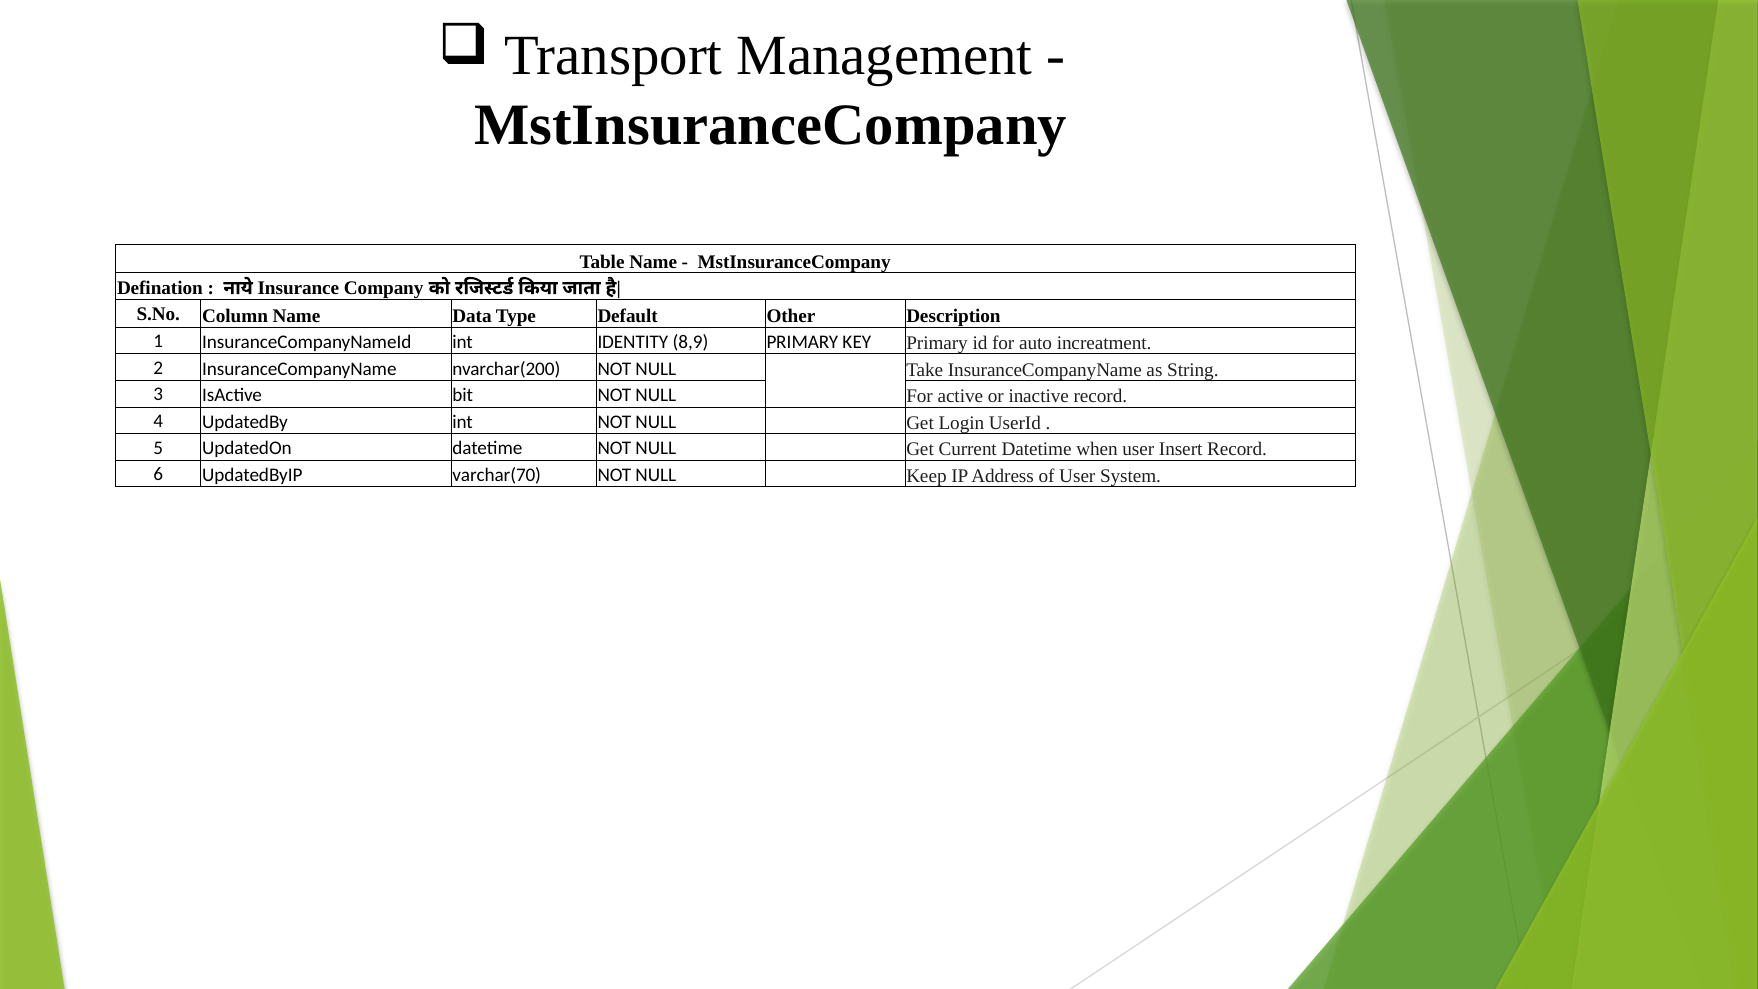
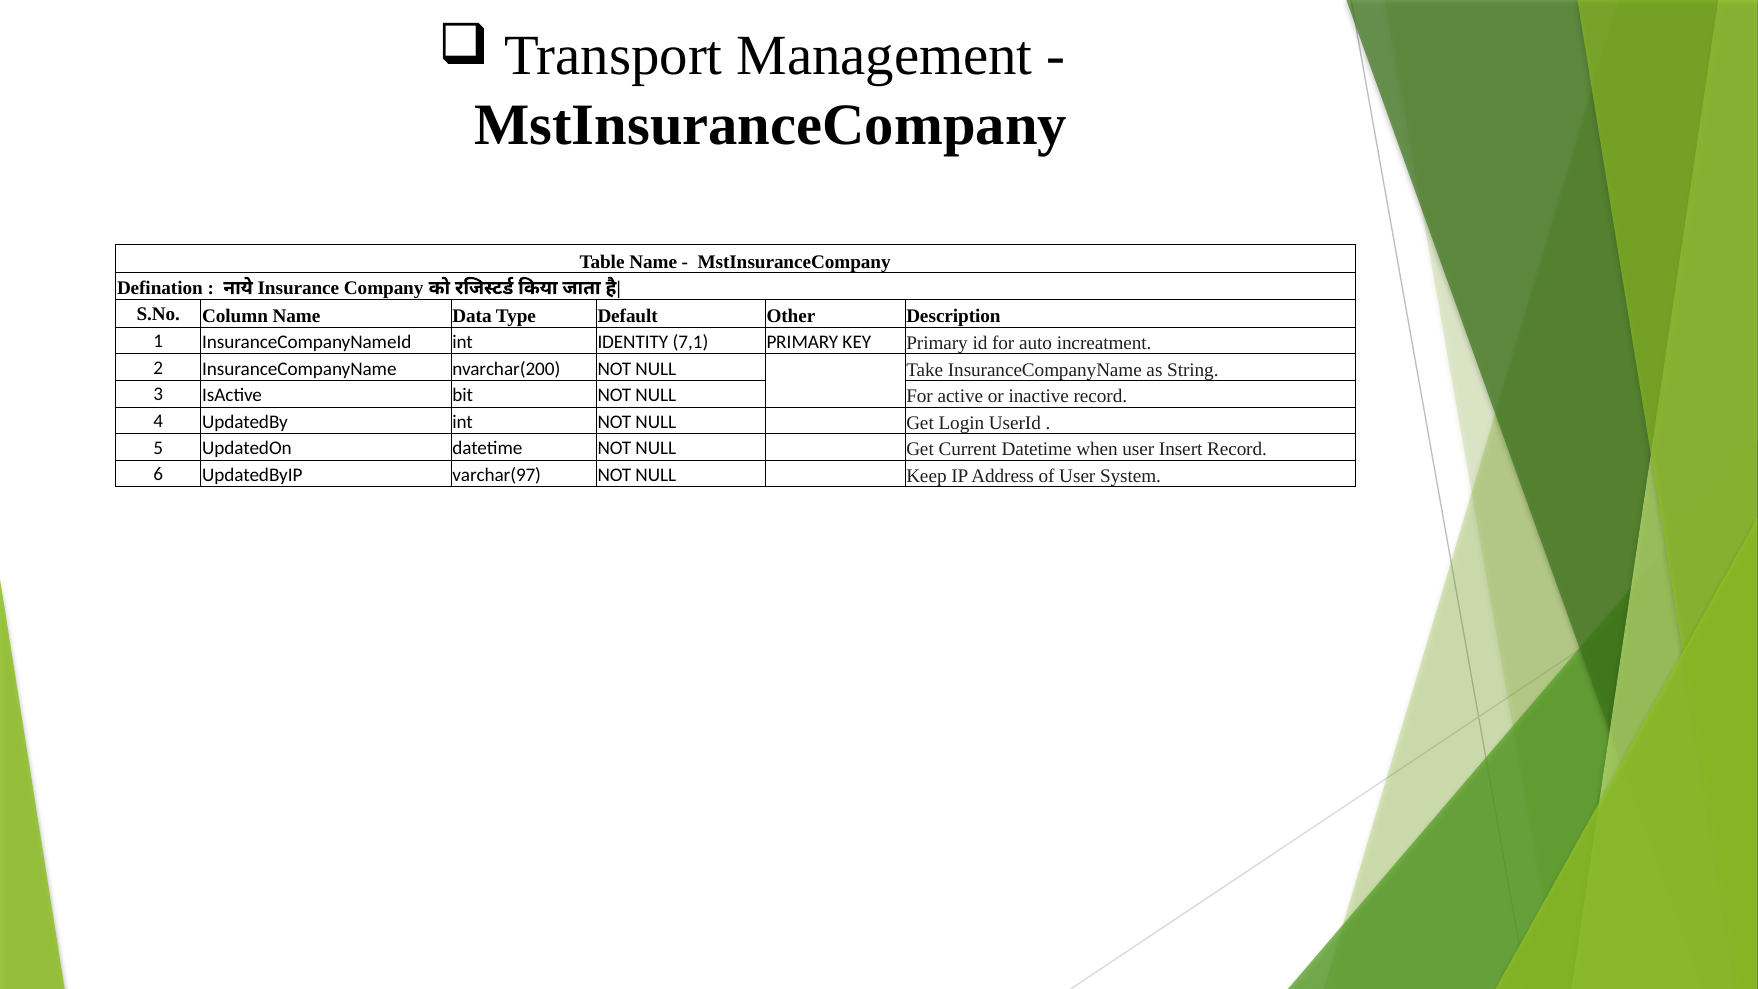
8,9: 8,9 -> 7,1 (690, 342)
varchar(70: varchar(70 -> varchar(97 (497, 475)
